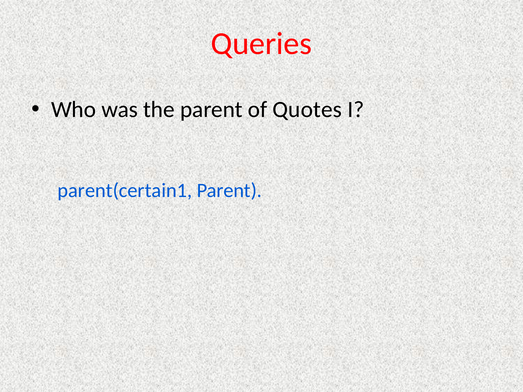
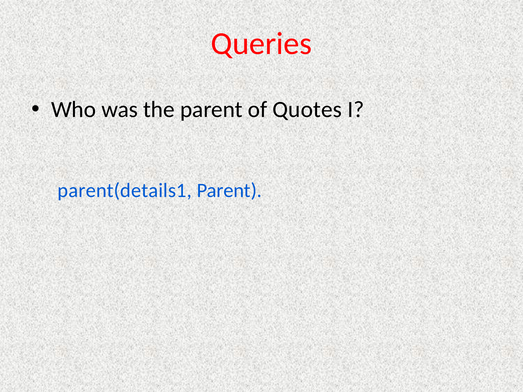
parent(certain1: parent(certain1 -> parent(details1 (125, 191)
